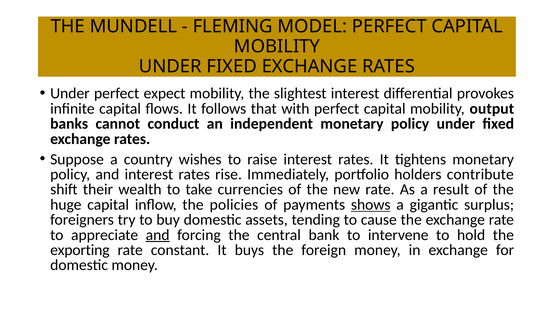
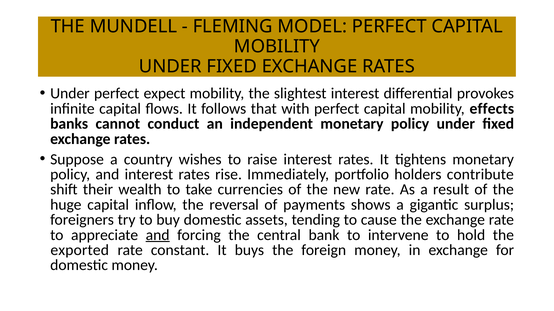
output: output -> effects (492, 109)
policies: policies -> reversal (234, 205)
shows underline: present -> none (371, 205)
exporting: exporting -> exported (80, 251)
